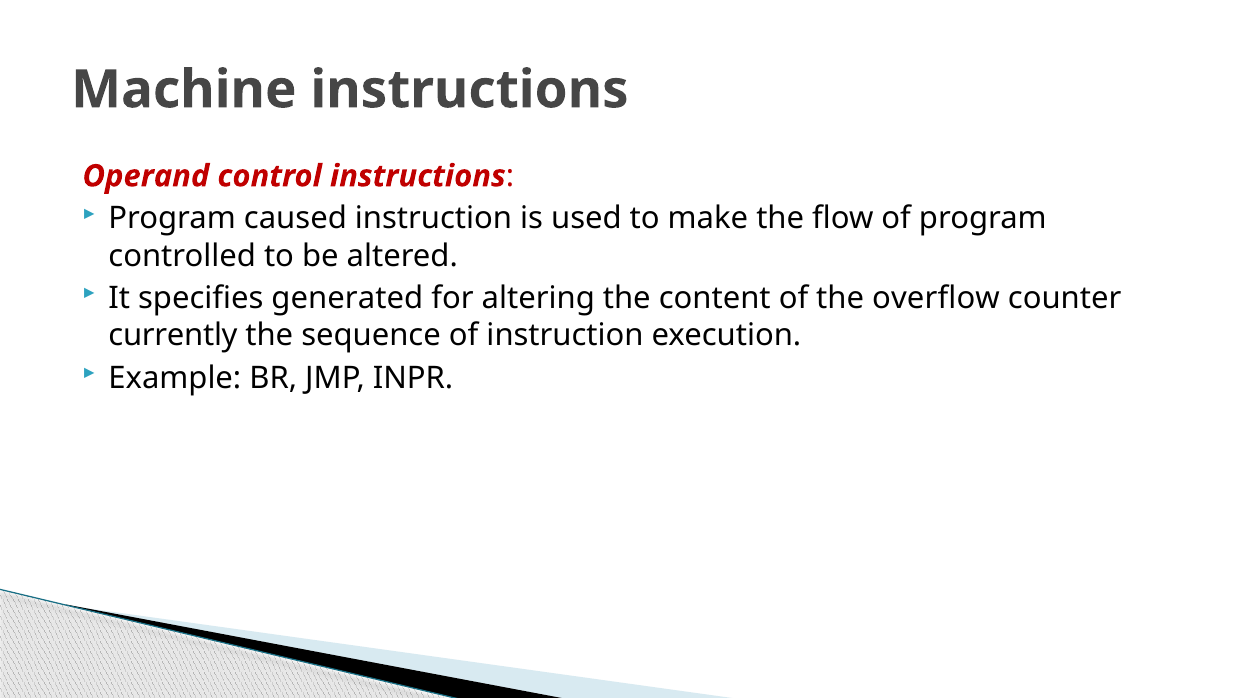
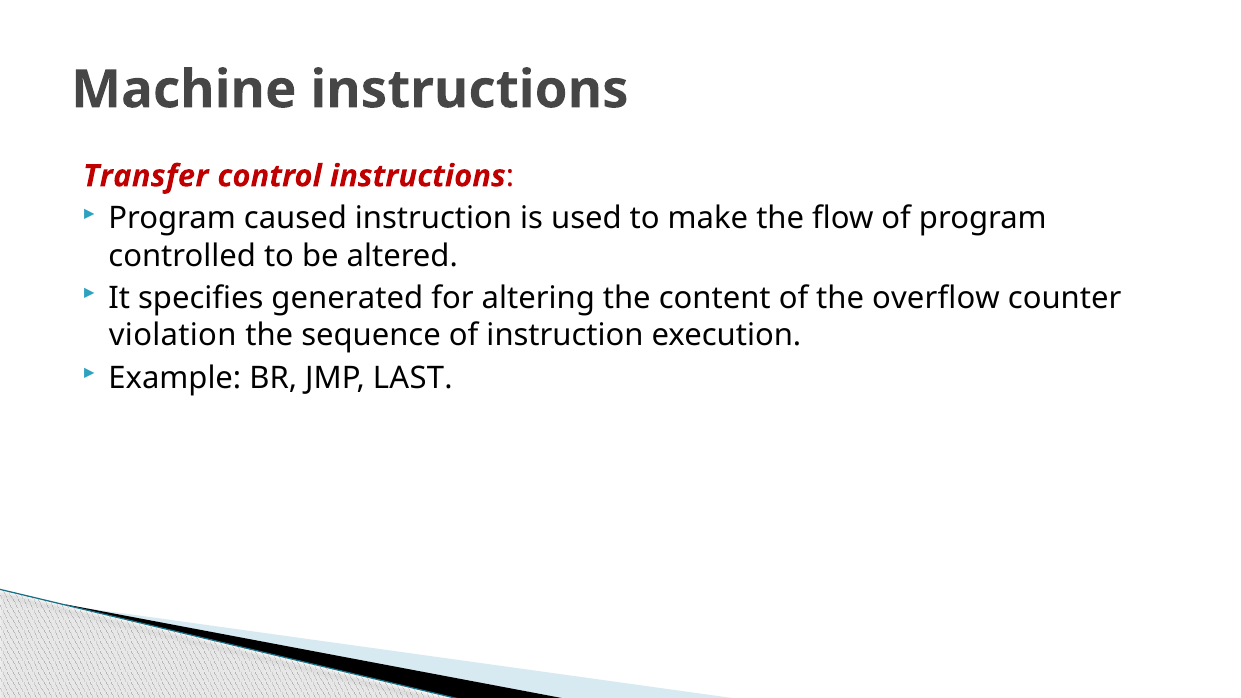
Operand: Operand -> Transfer (146, 176)
currently: currently -> violation (173, 335)
INPR: INPR -> LAST (413, 378)
